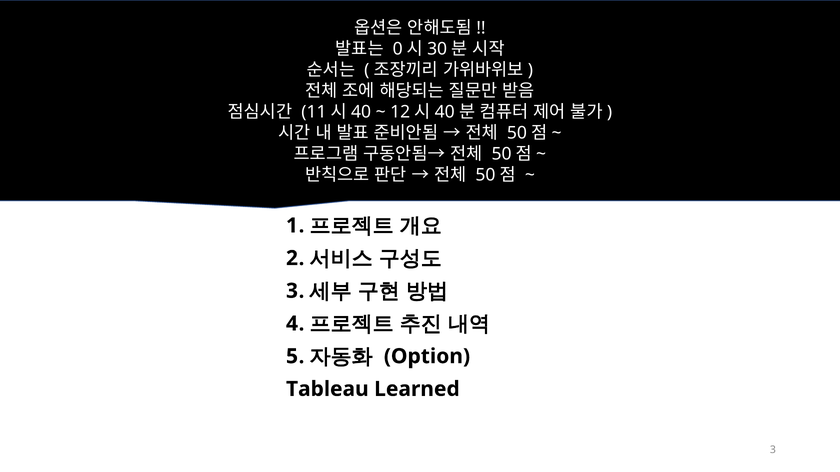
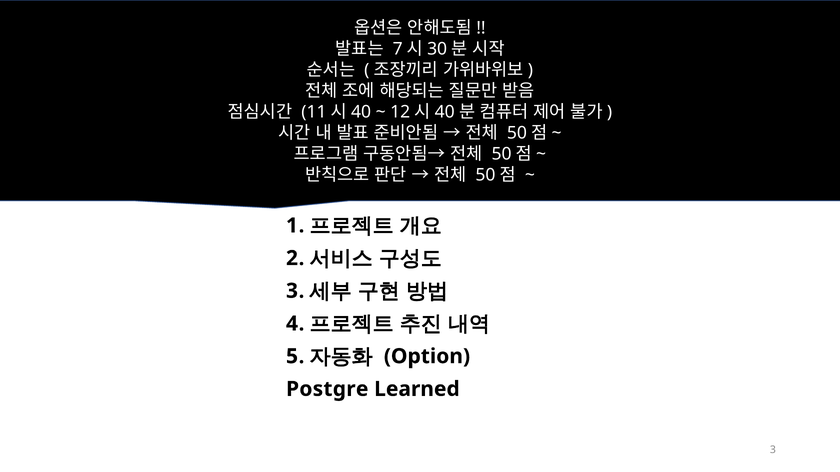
0: 0 -> 7 (398, 49)
Tableau: Tableau -> Postgre (327, 389)
